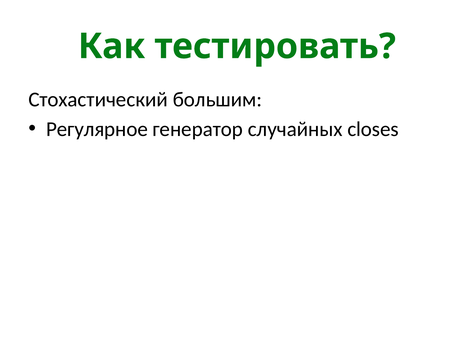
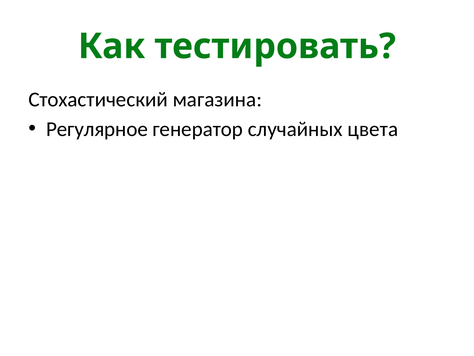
большим: большим -> магазина (217, 99)
closes: closes -> цвета (373, 129)
